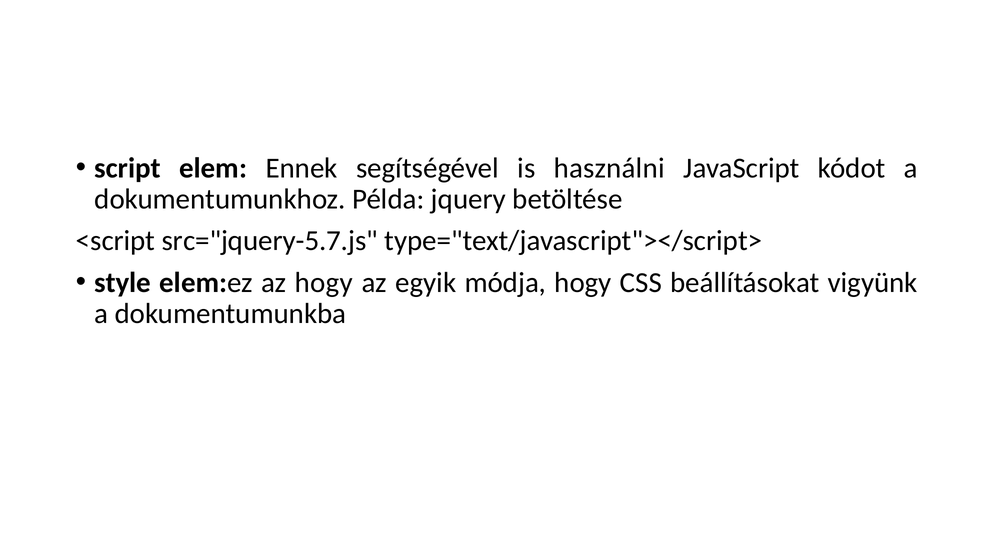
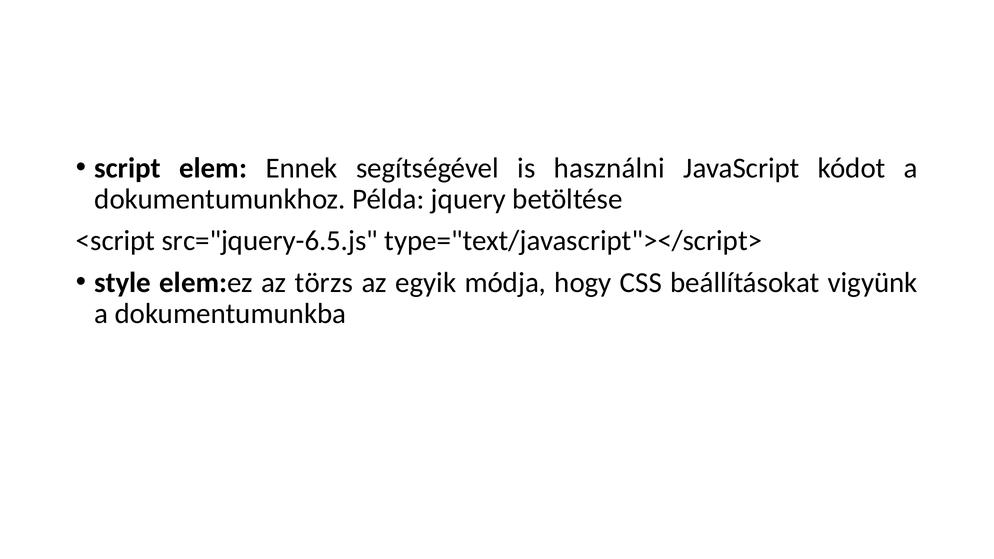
src="jquery-5.7.js: src="jquery-5.7.js -> src="jquery-6.5.js (270, 241)
az hogy: hogy -> törzs (324, 282)
